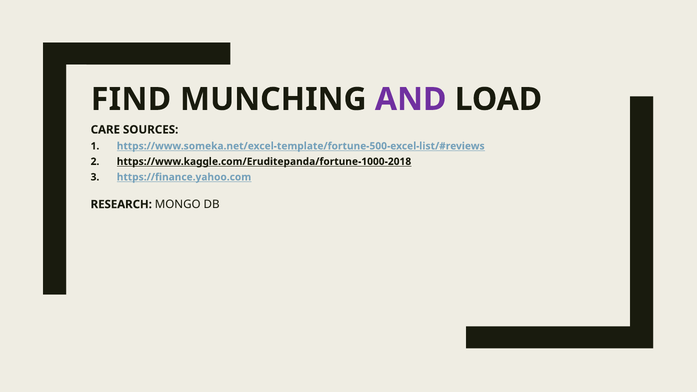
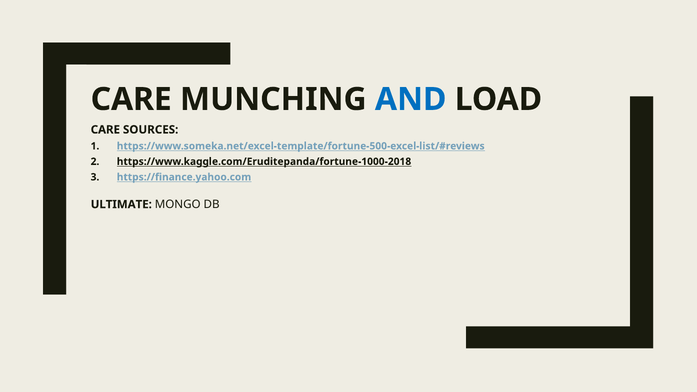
FIND: FIND -> CARE (131, 99)
AND colour: purple -> blue (411, 99)
RESEARCH: RESEARCH -> ULTIMATE (121, 204)
